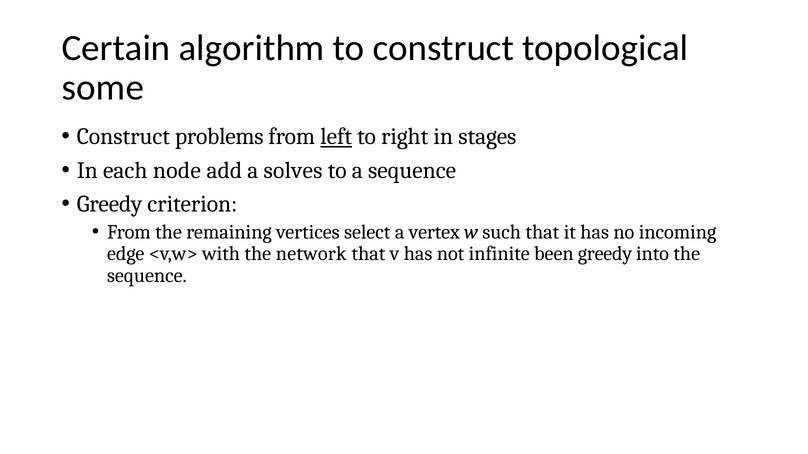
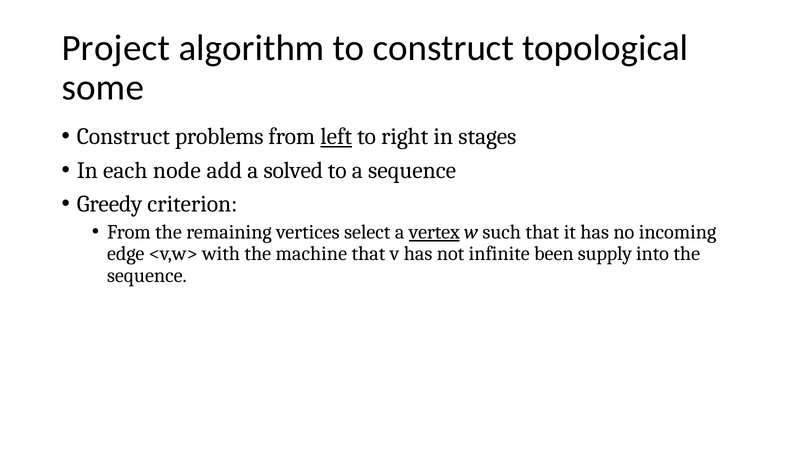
Certain: Certain -> Project (116, 48)
solves: solves -> solved (293, 170)
vertex underline: none -> present (434, 232)
network: network -> machine (311, 254)
been greedy: greedy -> supply (605, 254)
